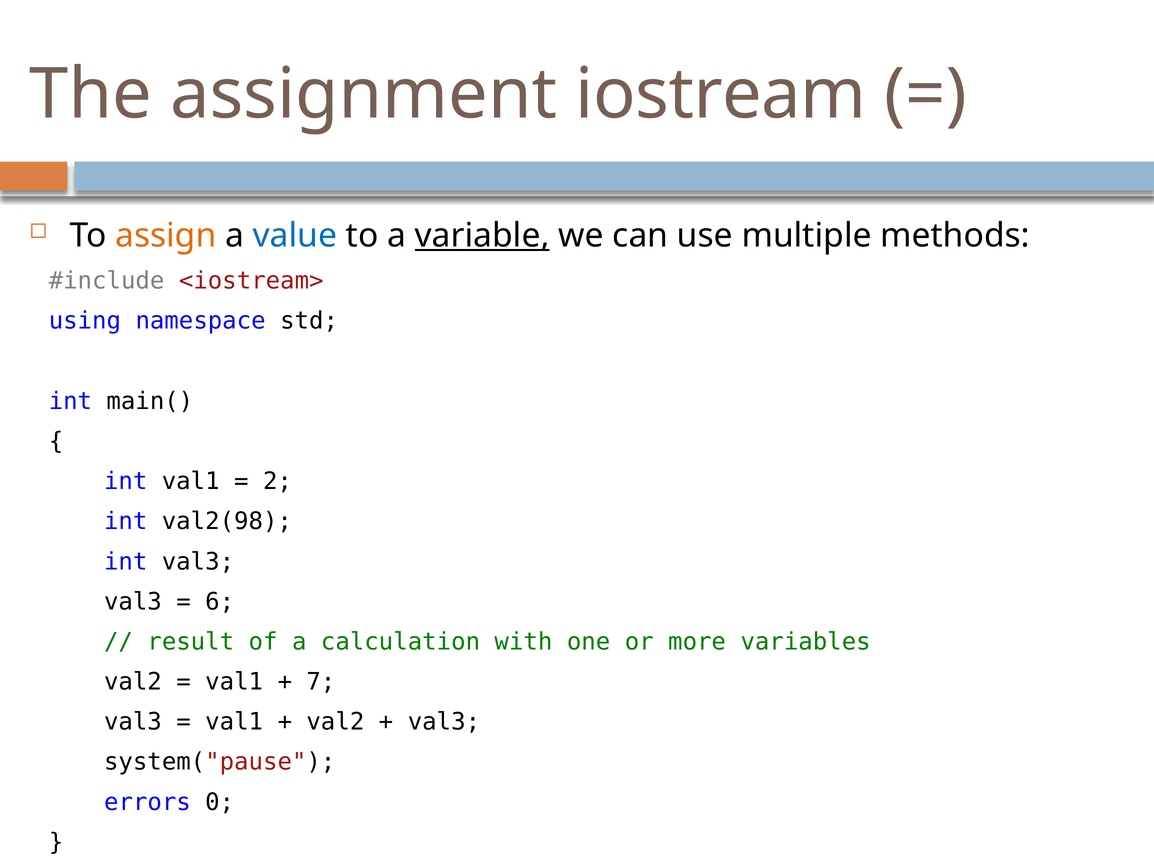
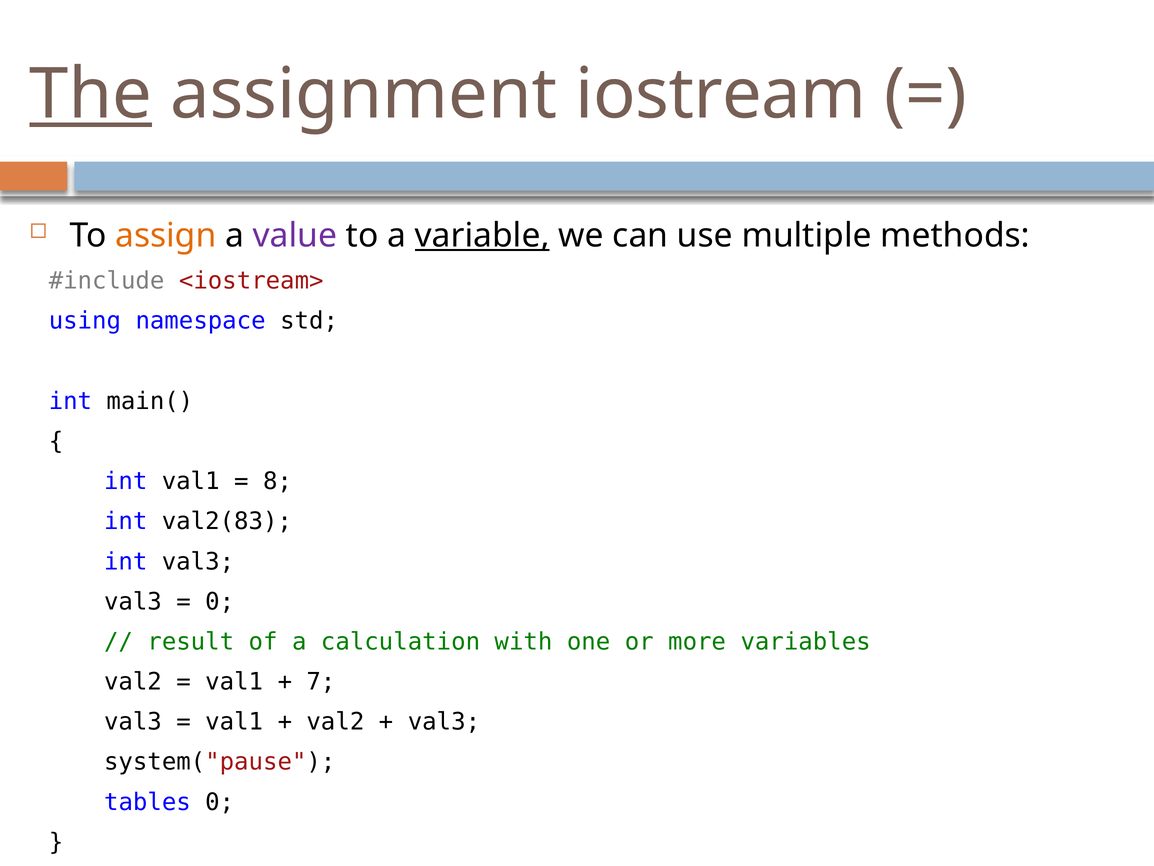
The underline: none -> present (91, 94)
value colour: blue -> purple (295, 236)
2: 2 -> 8 (278, 481)
val2(98: val2(98 -> val2(83 (227, 521)
6: 6 -> 0 (220, 601)
errors: errors -> tables (147, 802)
